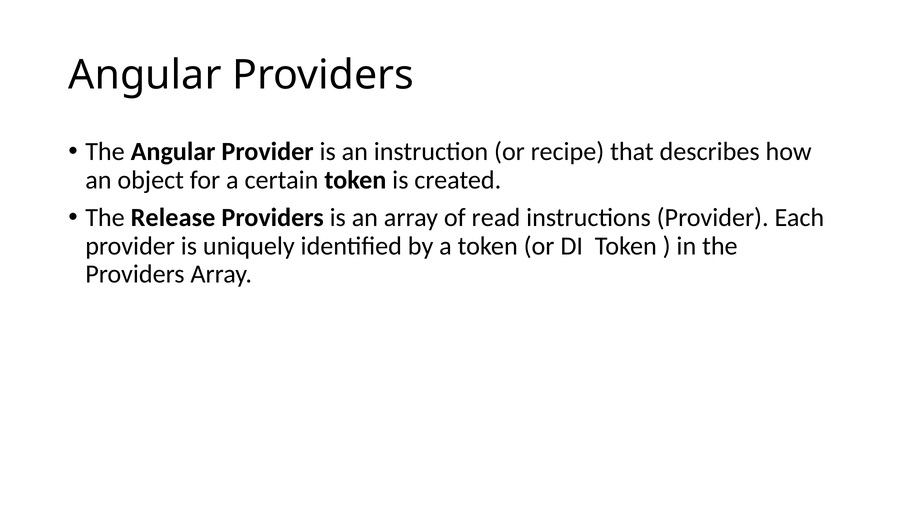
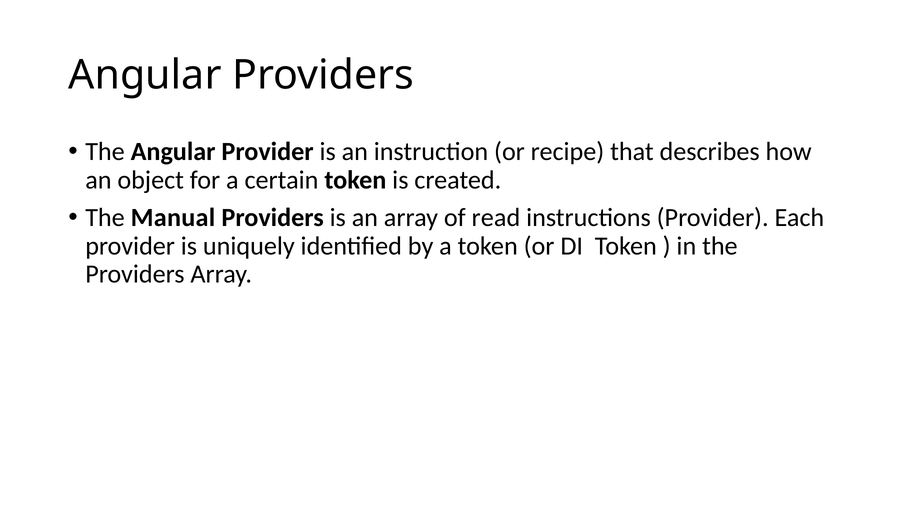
Release: Release -> Manual (173, 218)
